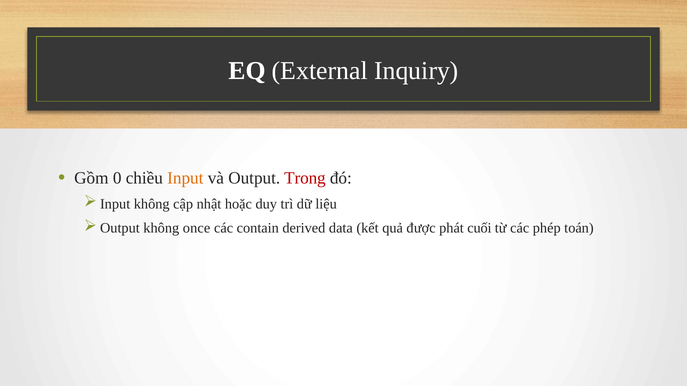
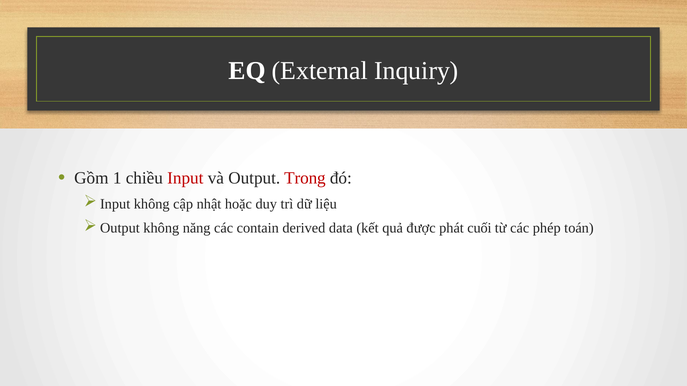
0: 0 -> 1 (117, 178)
Input colour: orange -> red (185, 178)
once: once -> năng (197, 228)
